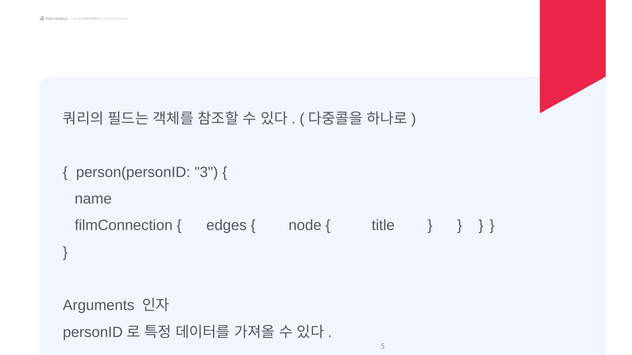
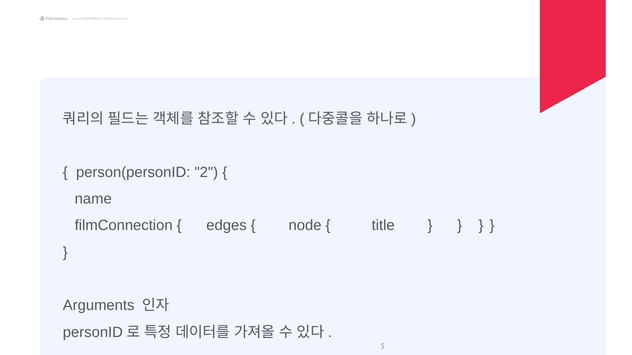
3: 3 -> 2 (206, 173)
